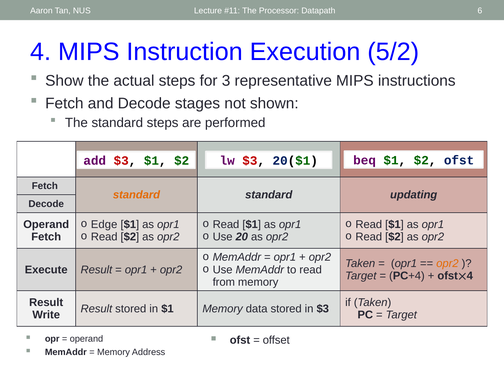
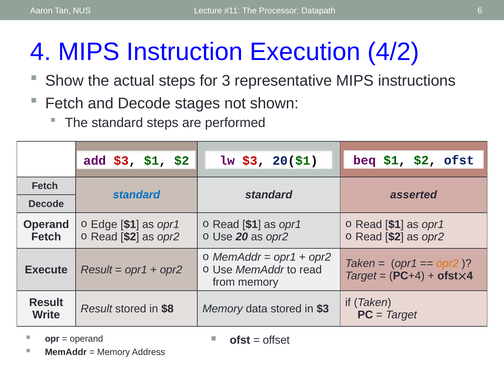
5/2: 5/2 -> 4/2 (393, 52)
standard colour: orange -> blue (137, 195)
updating: updating -> asserted (414, 195)
in $1: $1 -> $8 (167, 309)
